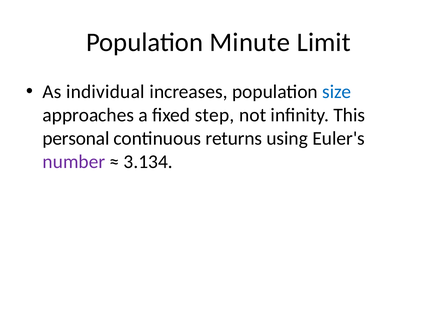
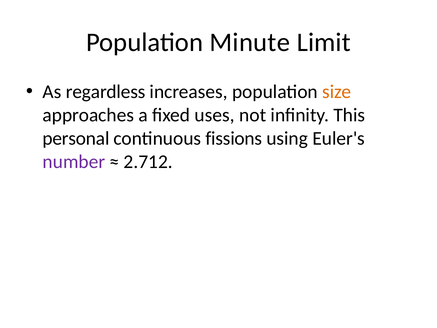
individual: individual -> regardless (106, 92)
size colour: blue -> orange (337, 92)
step: step -> uses (215, 115)
returns: returns -> fissions (234, 138)
3.134: 3.134 -> 2.712 (148, 162)
